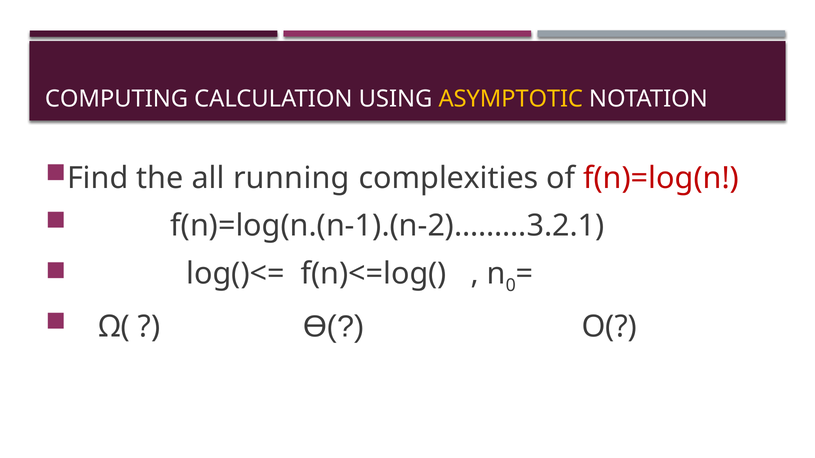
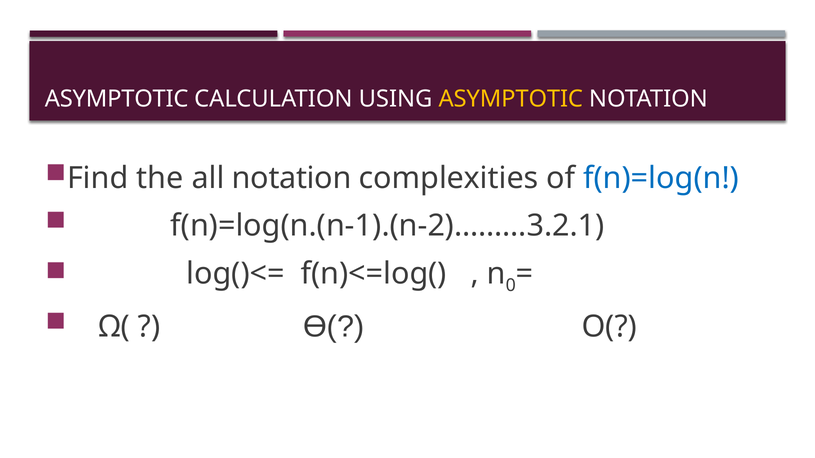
COMPUTING: COMPUTING -> ASYMPTOTIC (117, 99)
all running: running -> notation (292, 178)
f(n)=log(n colour: red -> blue (661, 178)
